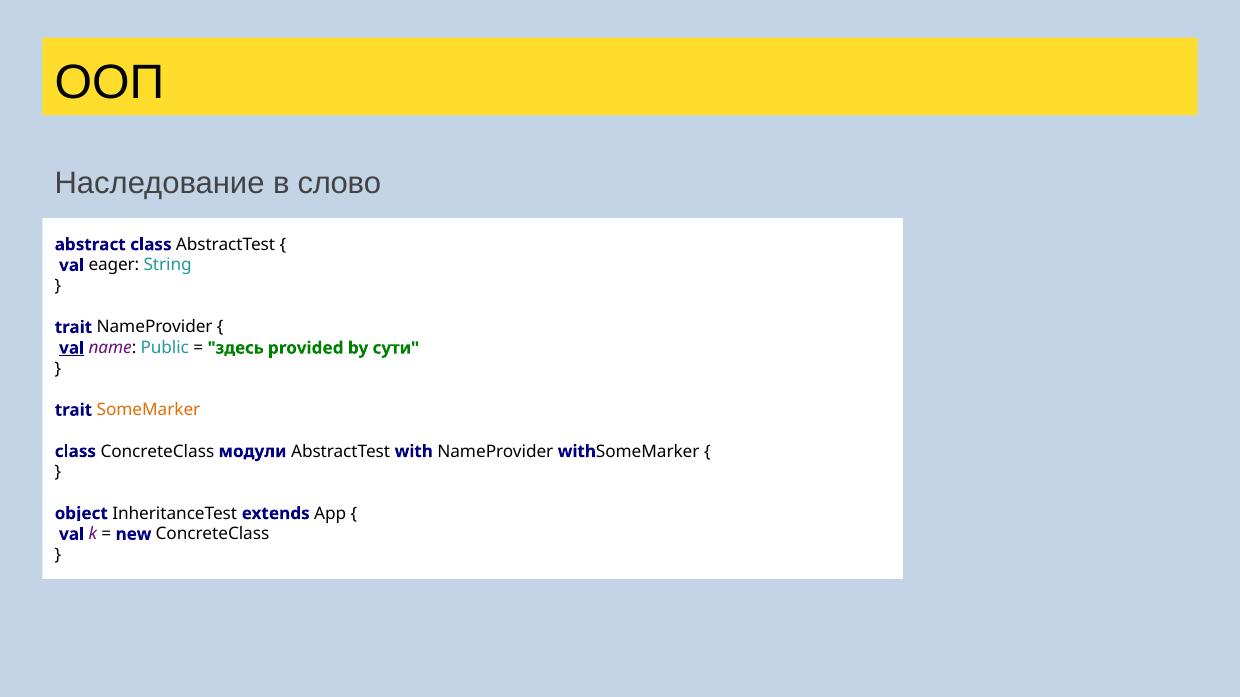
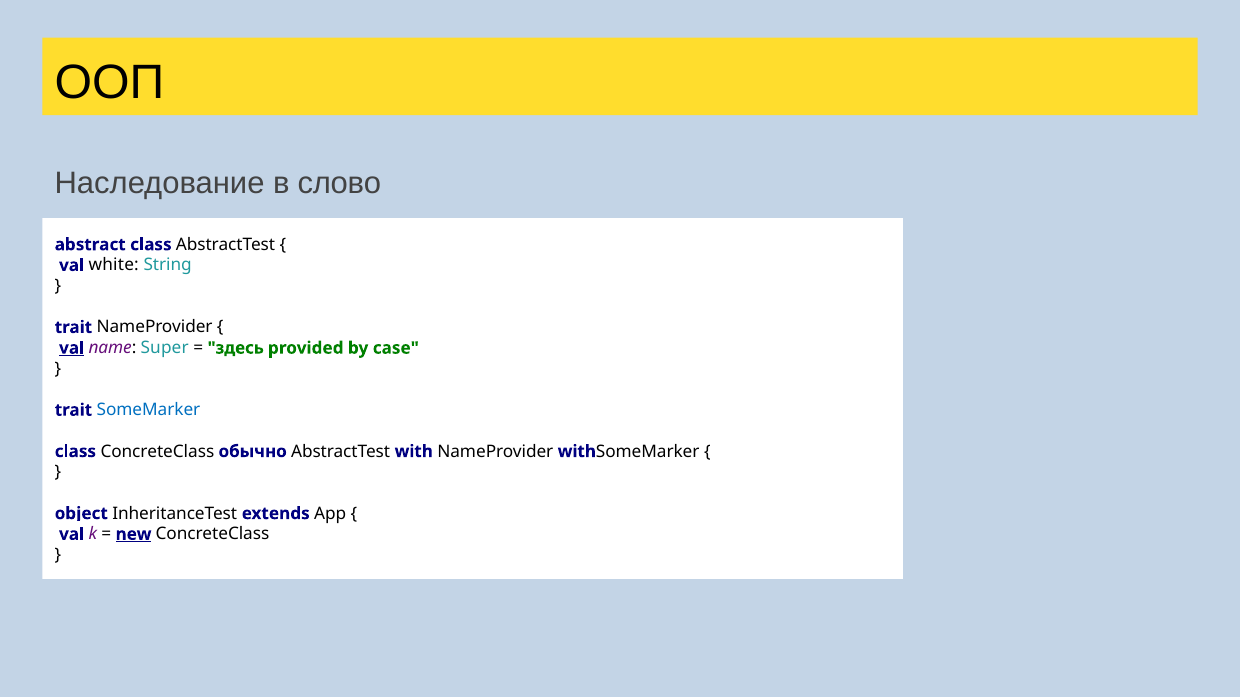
eager: eager -> white (114, 265)
Public: Public -> Super (165, 348)
сути: сути -> case (396, 348)
SomeMarker colour: orange -> blue (148, 410)
модули: модули -> обычно (253, 452)
new underline: none -> present (134, 535)
